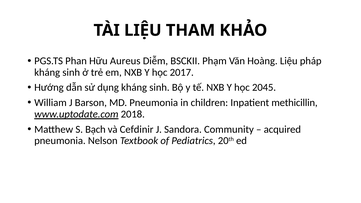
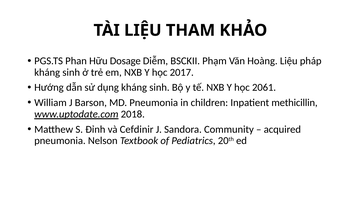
Aureus: Aureus -> Dosage (125, 61)
2045: 2045 -> 2061 (264, 88)
Bạch: Bạch -> Đỉnh (95, 129)
